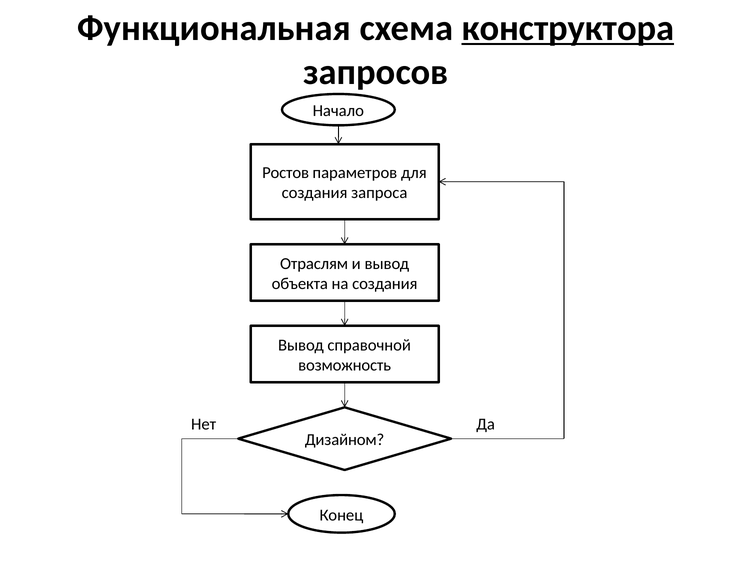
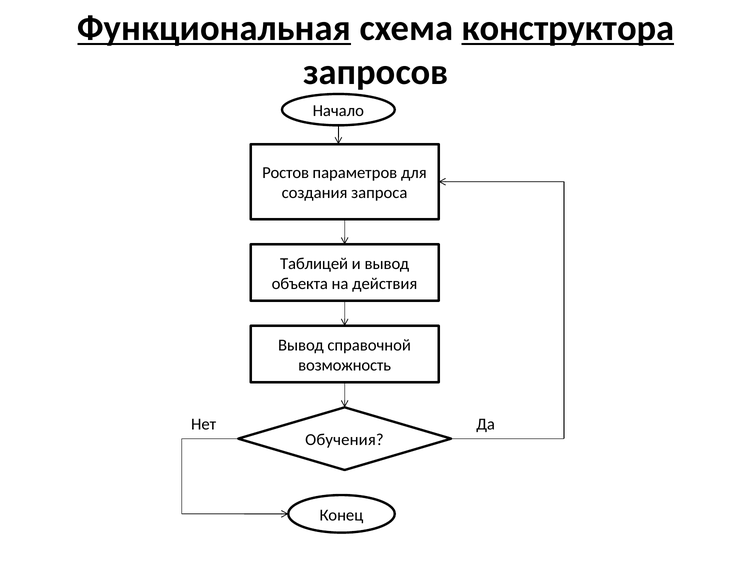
Функциональная underline: none -> present (214, 28)
Отраслям: Отраслям -> Таблицей (314, 264)
на создания: создания -> действия (385, 284)
Дизайном: Дизайном -> Обучения (344, 440)
